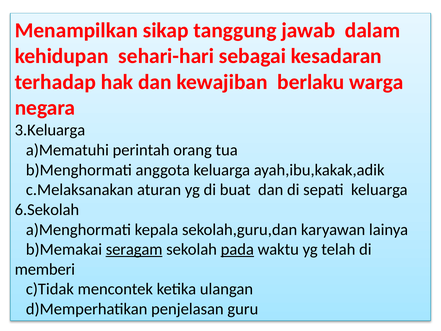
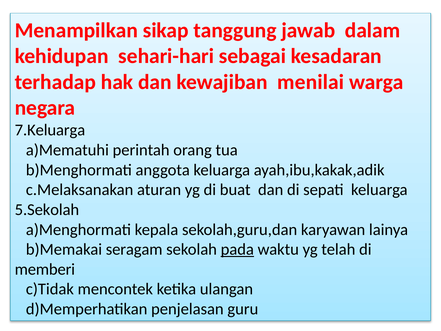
berlaku: berlaku -> menilai (311, 82)
3.Keluarga: 3.Keluarga -> 7.Keluarga (50, 130)
6.Sekolah: 6.Sekolah -> 5.Sekolah (47, 210)
seragam underline: present -> none (134, 249)
